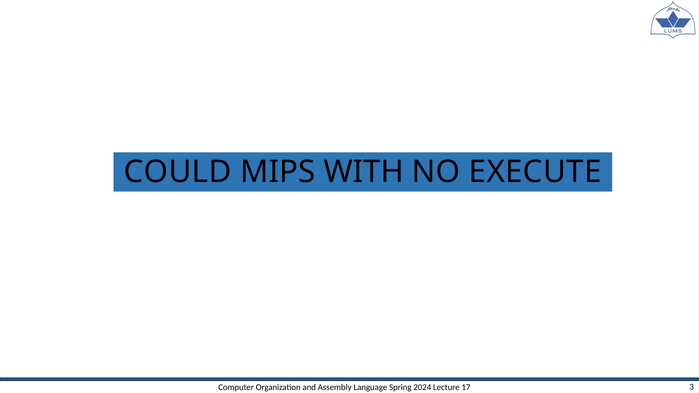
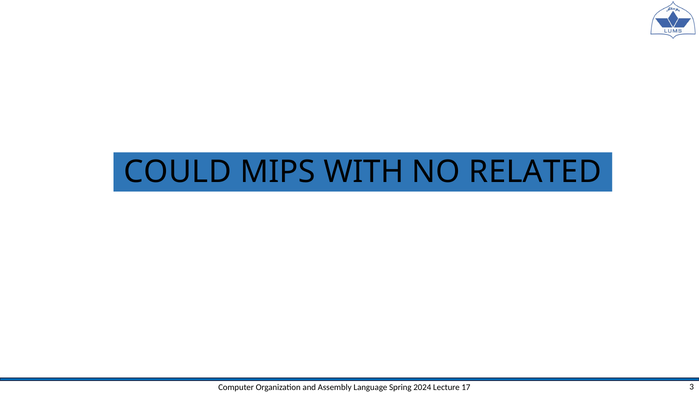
EXECUTE: EXECUTE -> RELATED (535, 172)
